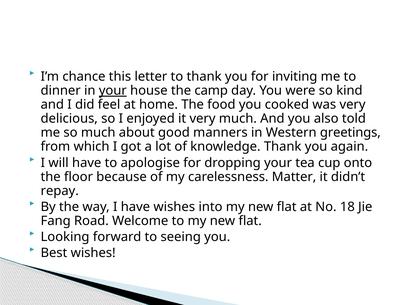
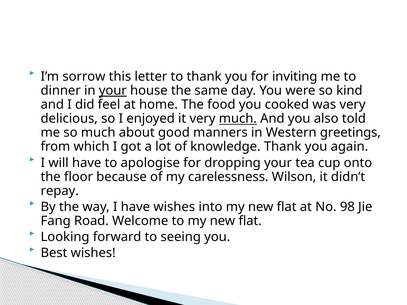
chance: chance -> sorrow (84, 77)
camp: camp -> same (211, 91)
much underline: none -> present (238, 119)
Matter: Matter -> Wilson (294, 177)
18: 18 -> 98 (347, 207)
